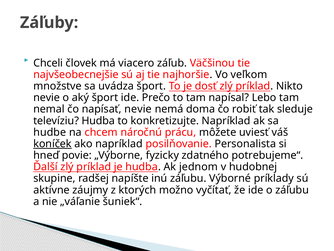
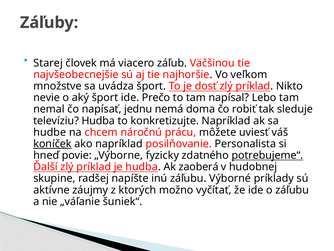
Chceli: Chceli -> Starej (48, 63)
napísať nevie: nevie -> jednu (138, 109)
potrebujeme“ underline: none -> present (267, 155)
jednom: jednom -> zaoberá (199, 167)
